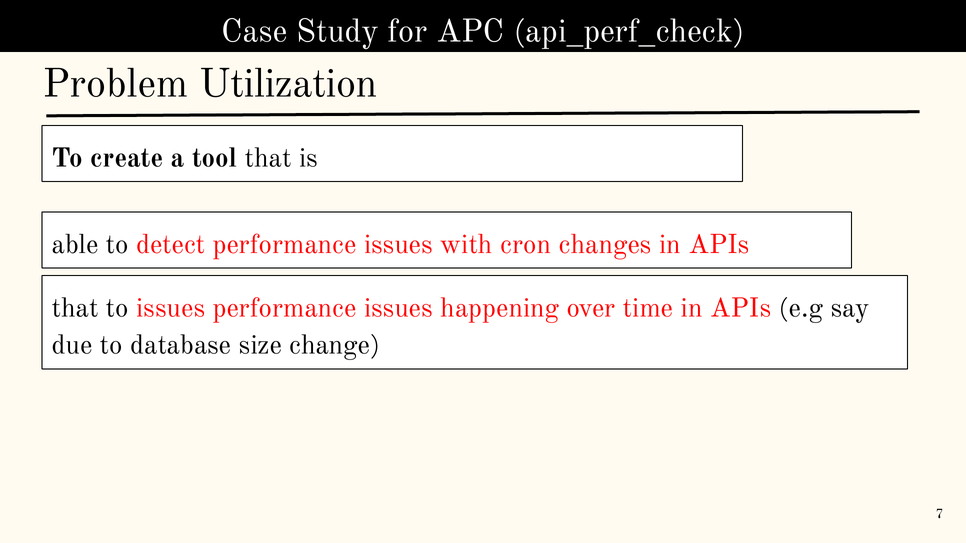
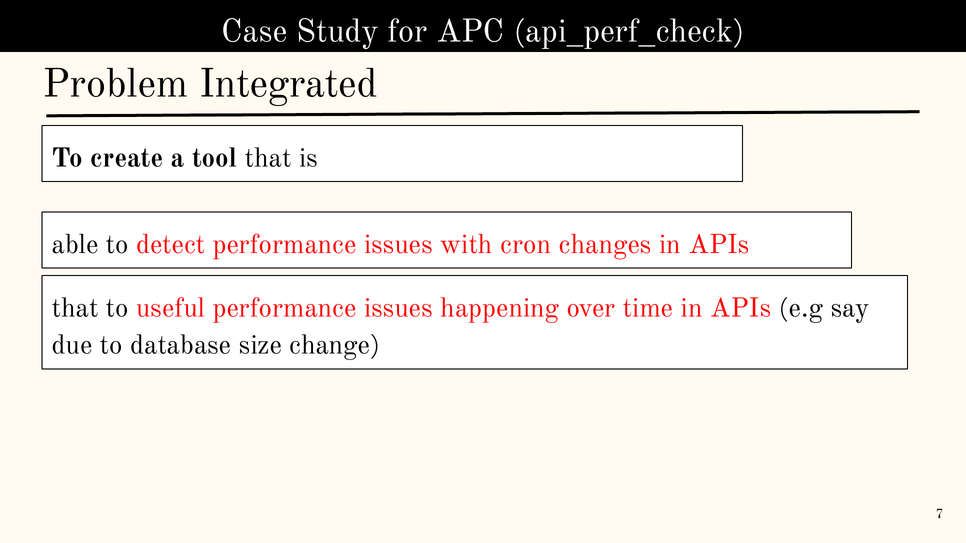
Utilization: Utilization -> Integrated (288, 84)
to issues: issues -> useful (171, 308)
